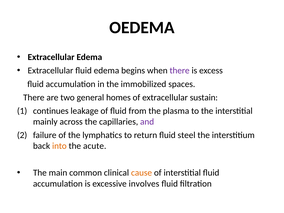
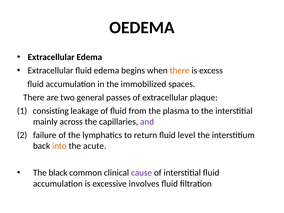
there colour: purple -> orange (180, 71)
homes: homes -> passes (118, 97)
sustain: sustain -> plaque (204, 97)
continues: continues -> consisting (51, 111)
steel: steel -> level (187, 135)
main: main -> black (58, 173)
cause colour: orange -> purple (142, 173)
